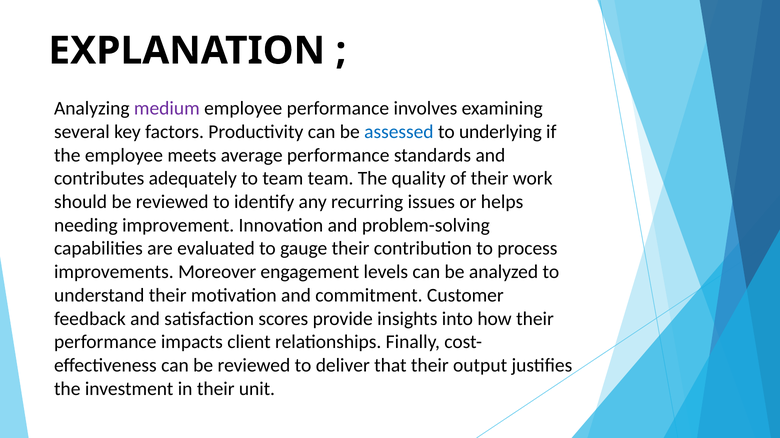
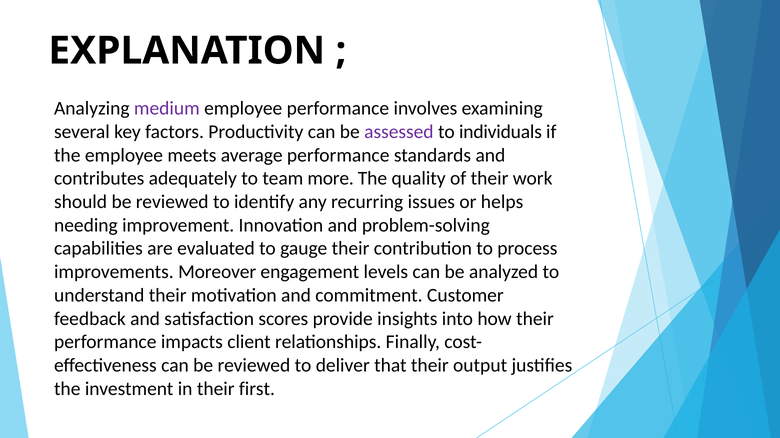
assessed colour: blue -> purple (399, 132)
underlying: underlying -> individuals (500, 132)
team team: team -> more (331, 179)
unit: unit -> first (257, 389)
